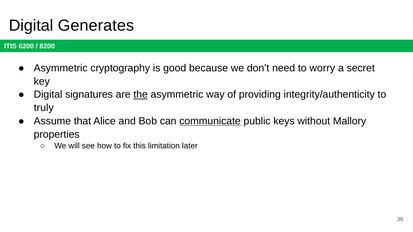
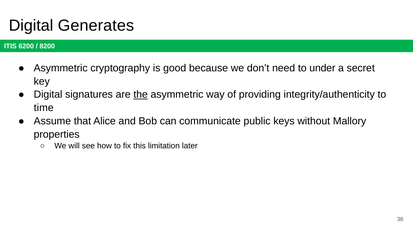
worry: worry -> under (322, 68)
truly: truly -> time (44, 108)
communicate underline: present -> none (210, 121)
